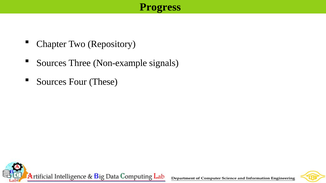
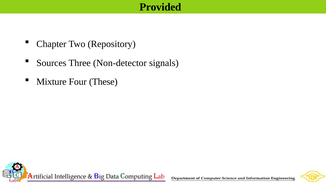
Progress: Progress -> Provided (160, 7)
Non-example: Non-example -> Non-detector (120, 63)
Sources: Sources -> Mixture (51, 82)
